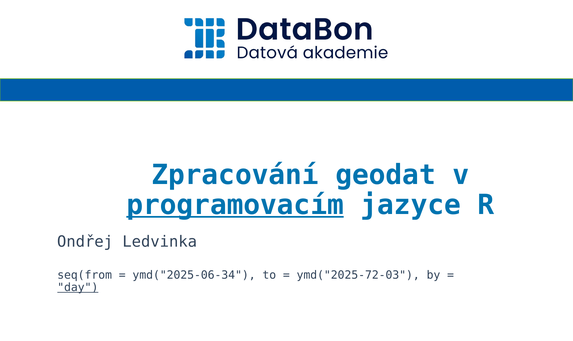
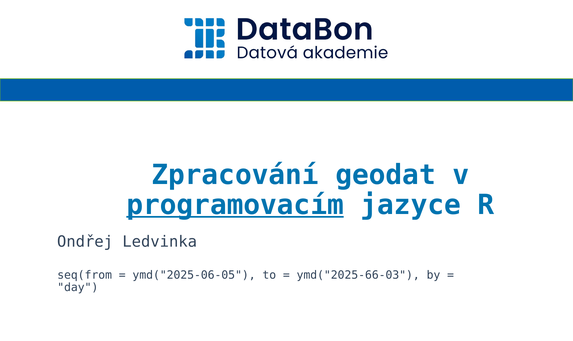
ymd("2025-06-34: ymd("2025-06-34 -> ymd("2025-06-05 (194, 275)
ymd("2025-72-03: ymd("2025-72-03 -> ymd("2025-66-03 (358, 275)
day underline: present -> none (78, 288)
